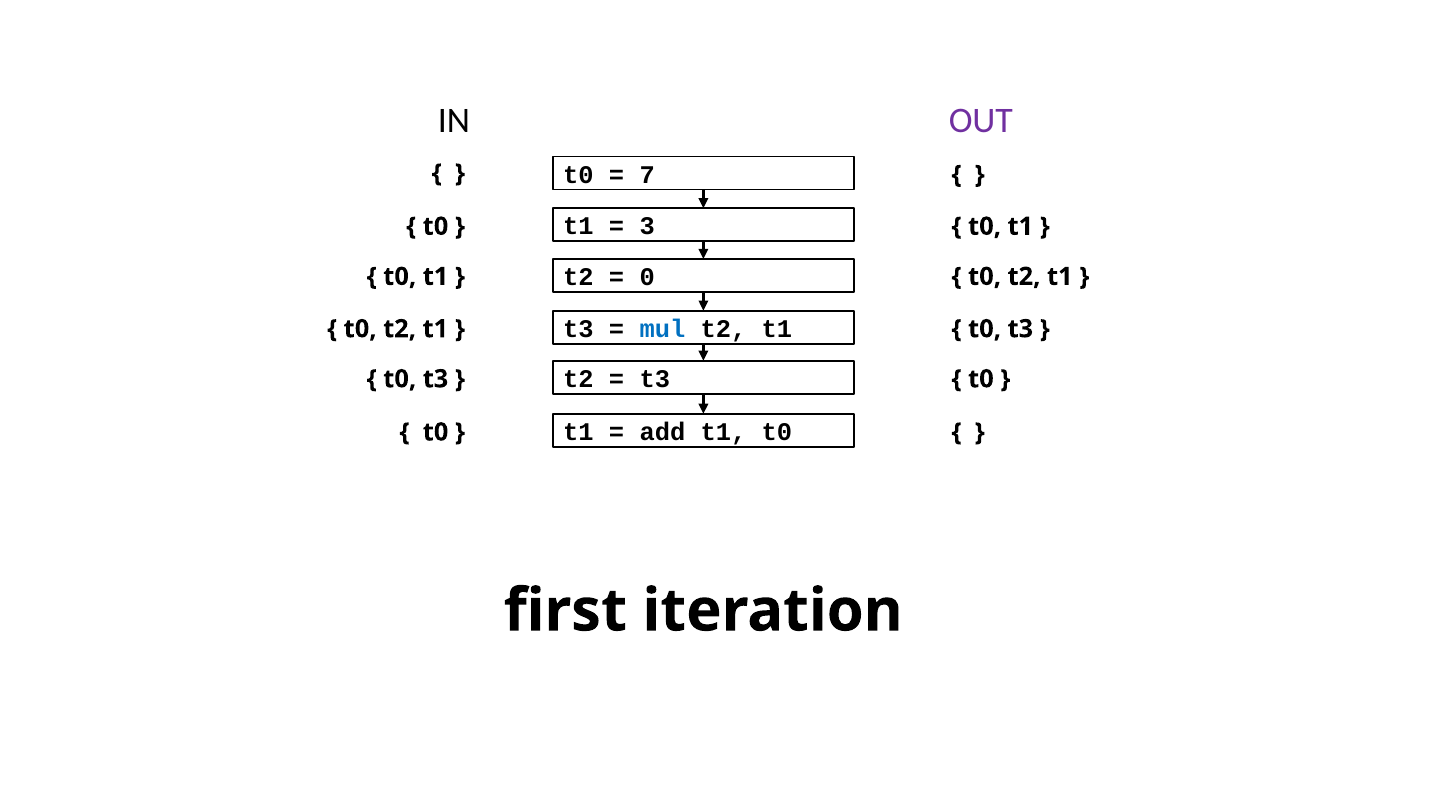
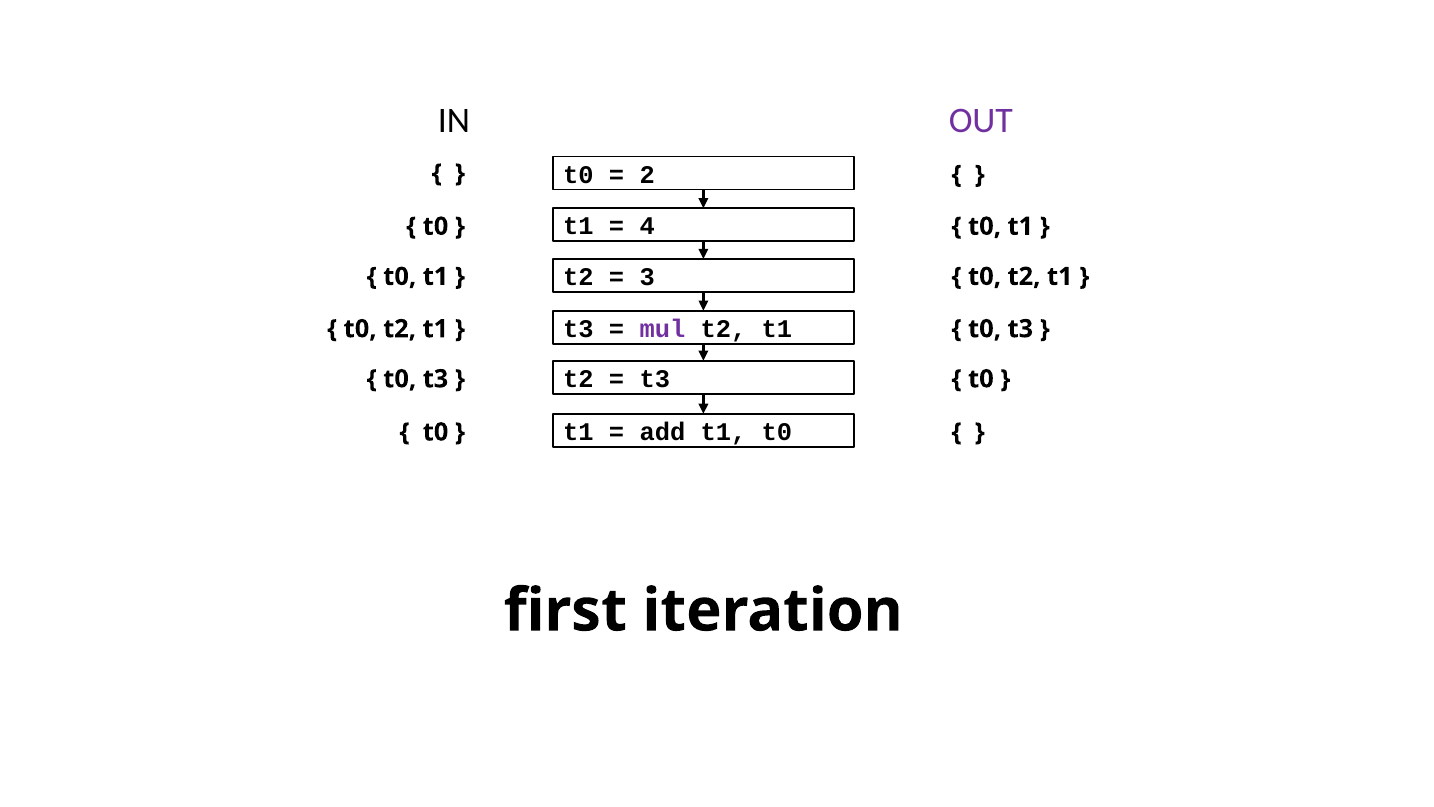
7: 7 -> 2 (647, 175)
3: 3 -> 4 (647, 226)
0: 0 -> 3 (647, 277)
mul colour: blue -> purple (662, 329)
